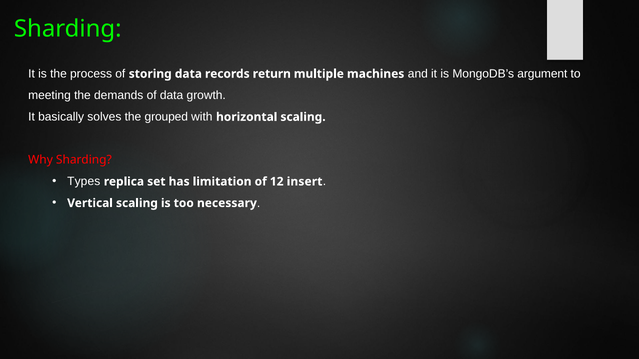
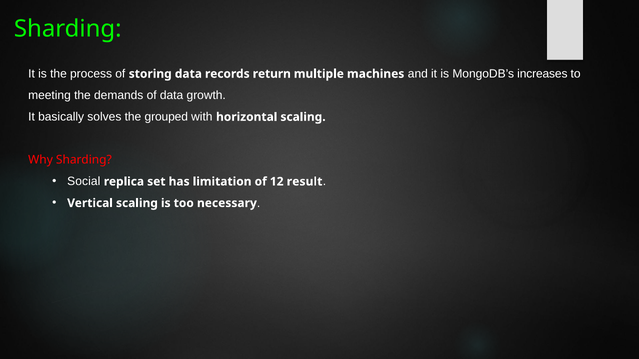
argument: argument -> increases (542, 74)
Types: Types -> Social (84, 182)
insert: insert -> result (305, 182)
